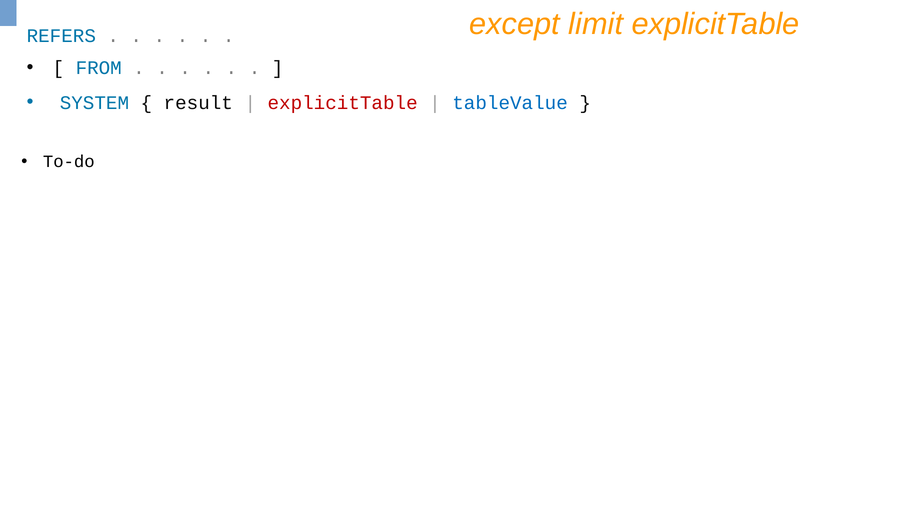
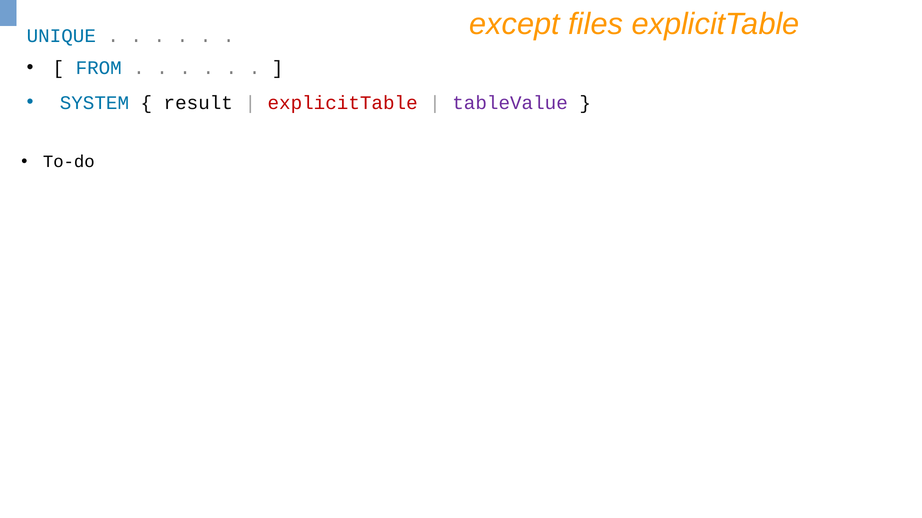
limit: limit -> files (596, 24)
REFERS: REFERS -> UNIQUE (61, 36)
tableValue colour: blue -> purple (510, 103)
